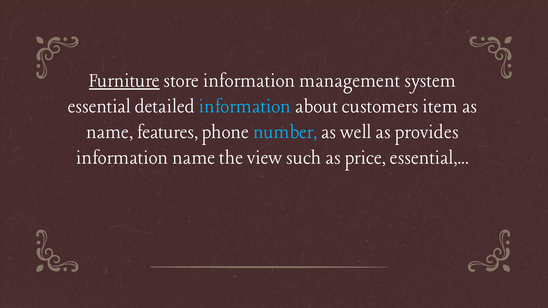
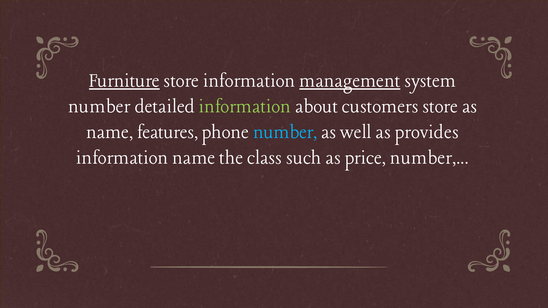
management underline: none -> present (350, 80)
essential: essential -> number (99, 106)
information colour: light blue -> light green (245, 106)
customers item: item -> store (440, 106)
view: view -> class (265, 157)
price essential: essential -> number (429, 157)
